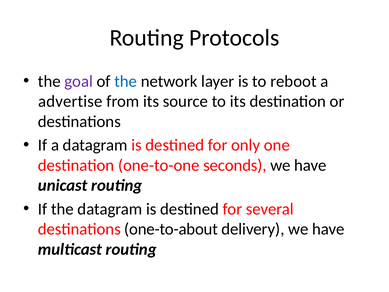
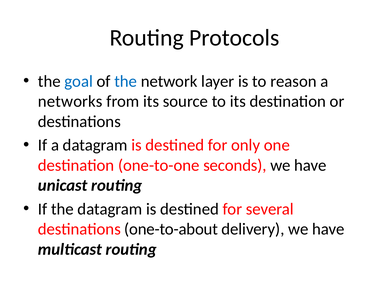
goal colour: purple -> blue (79, 81)
reboot: reboot -> reason (293, 81)
advertise: advertise -> networks (70, 101)
